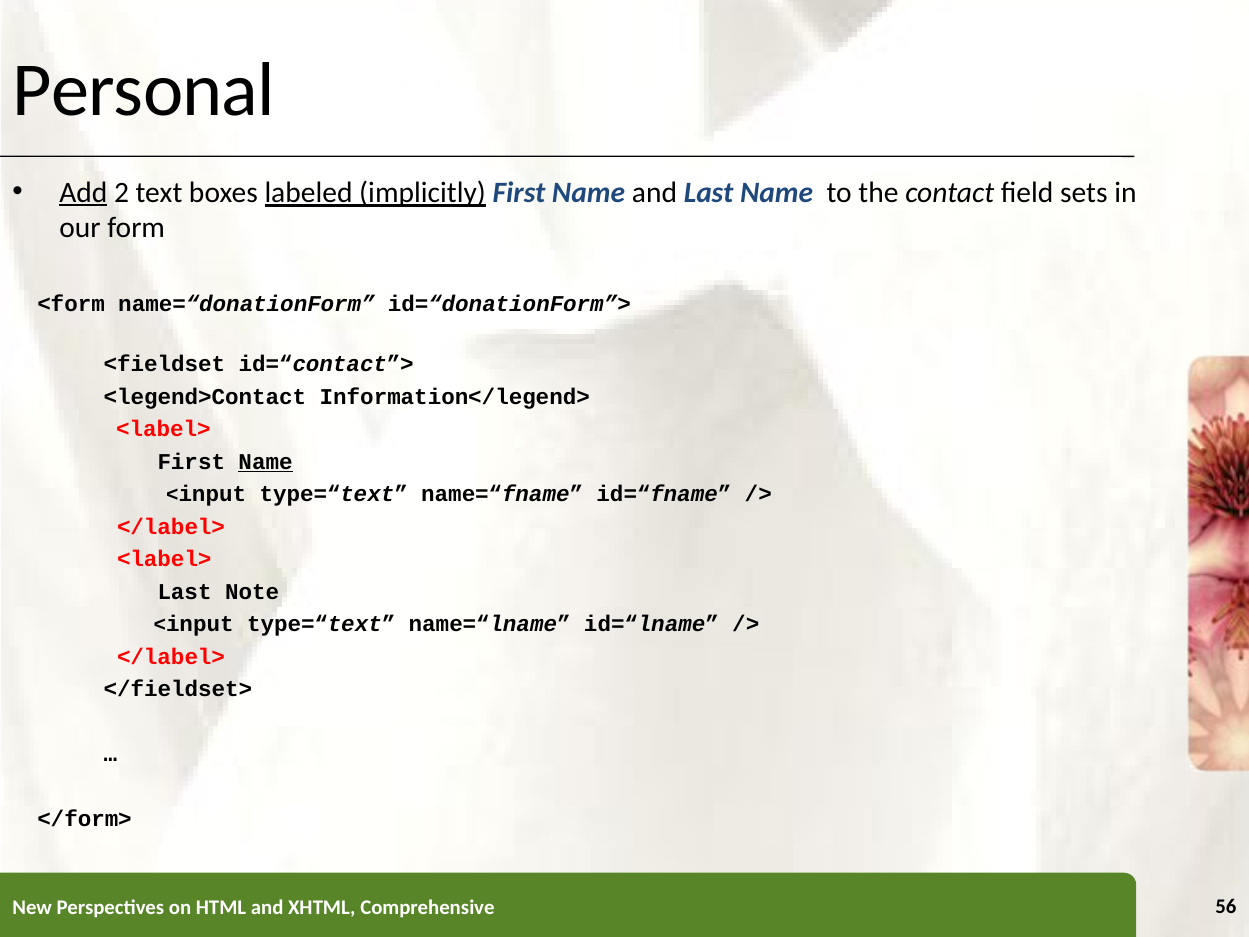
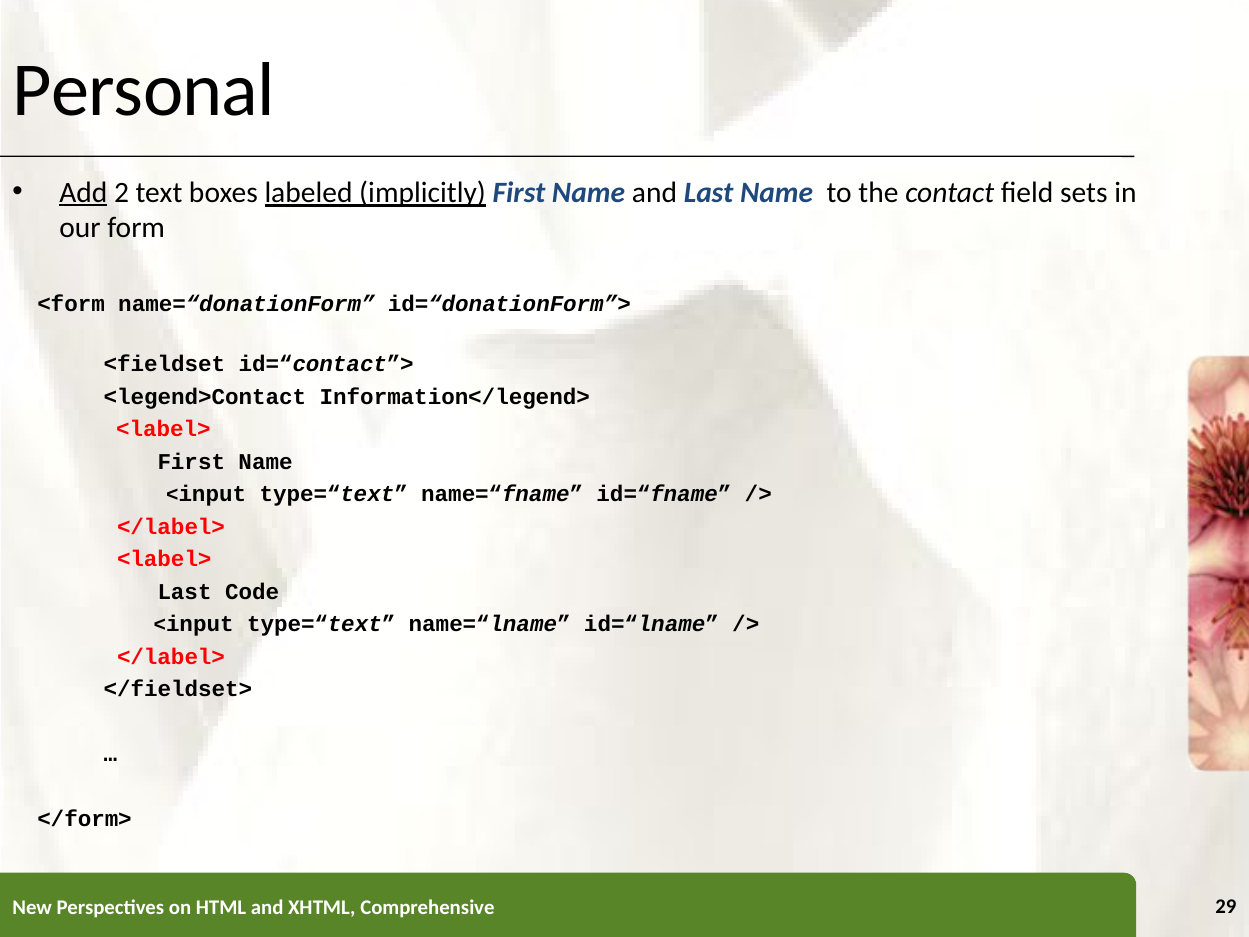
Name underline: present -> none (266, 462)
Note: Note -> Code (252, 592)
56: 56 -> 29 (1226, 907)
